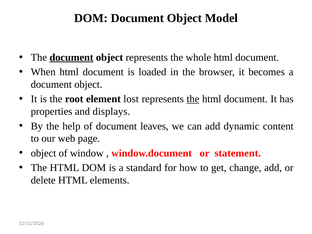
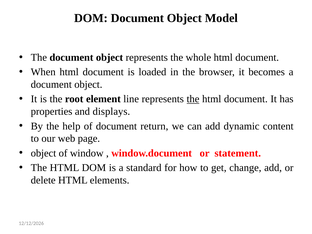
document underline: present -> none (71, 57)
lost: lost -> line (131, 99)
leaves: leaves -> return (154, 126)
